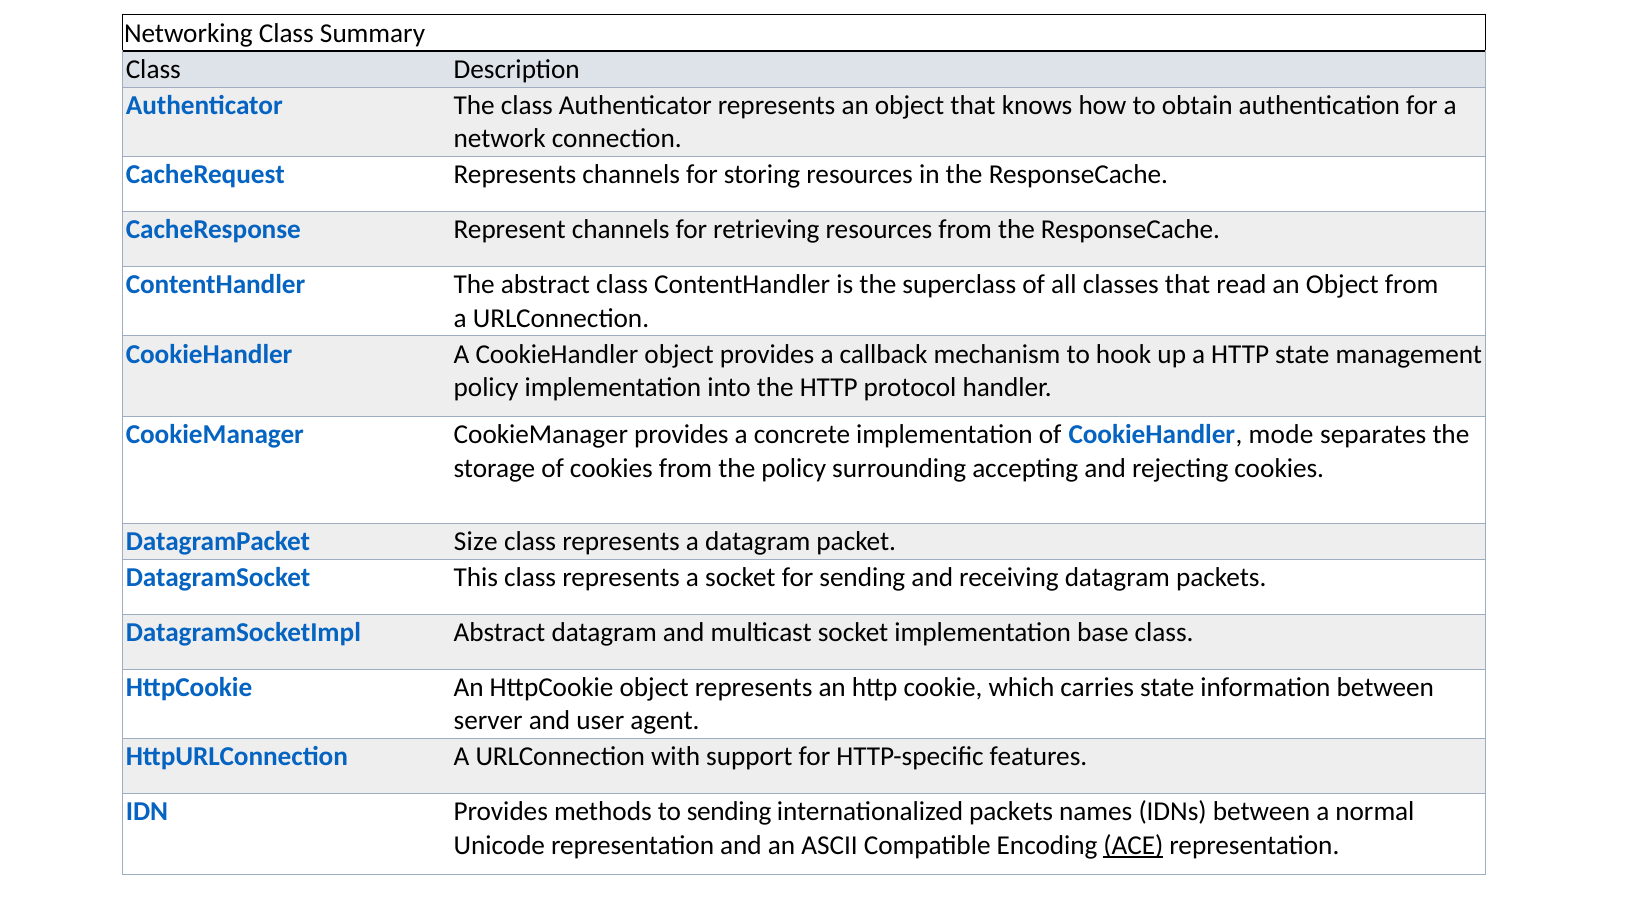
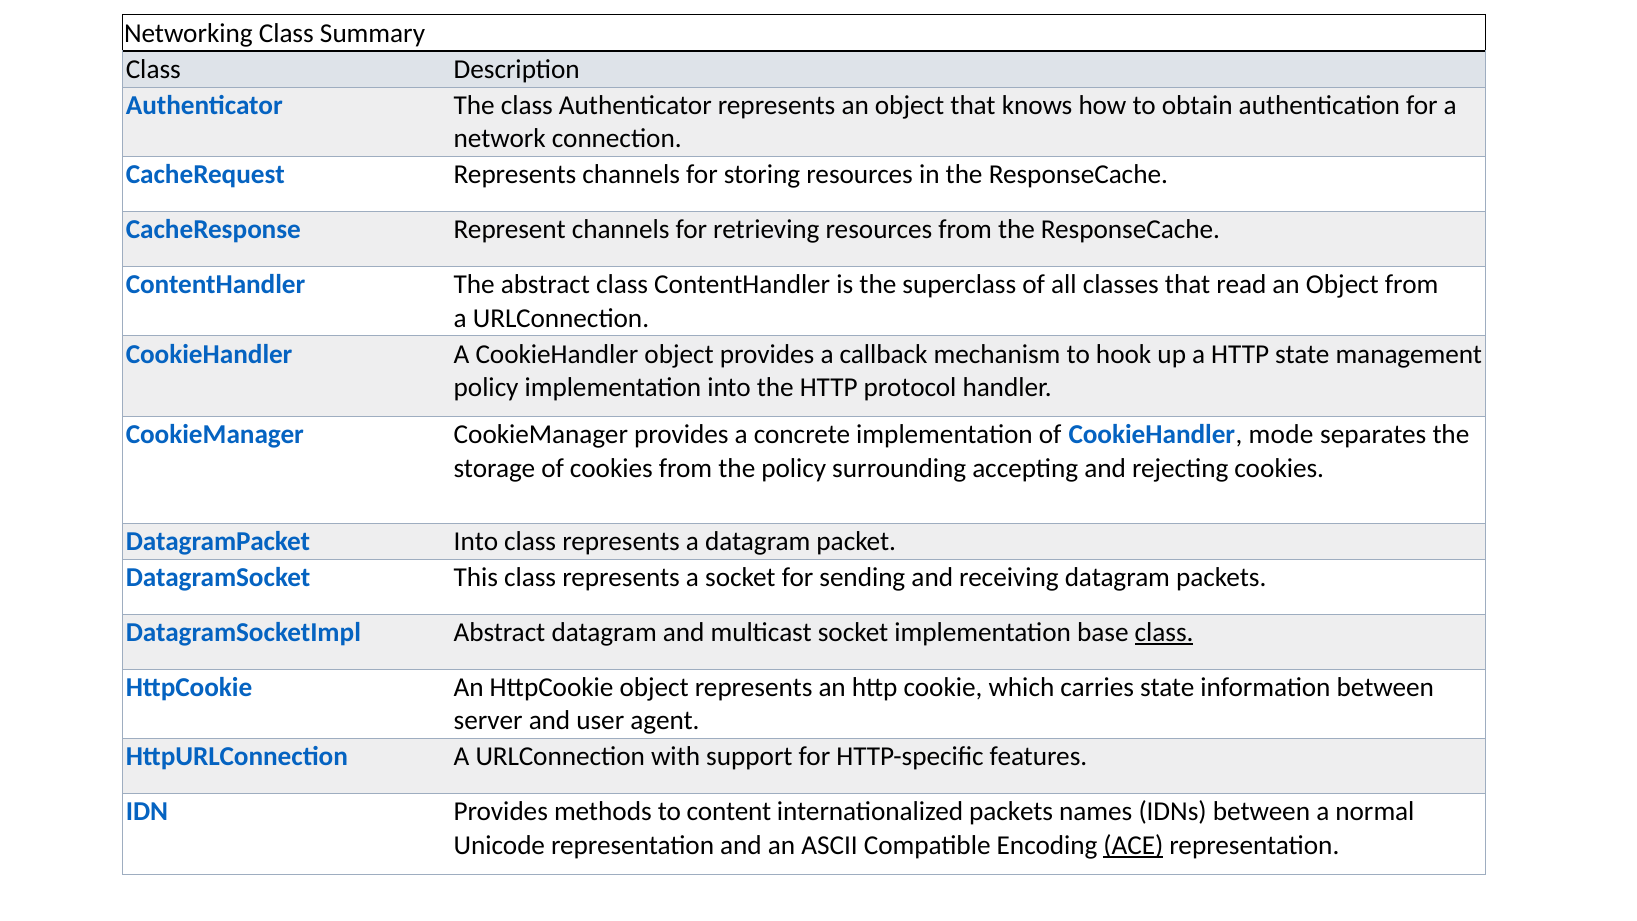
DatagramPacket Size: Size -> Into (476, 541)
class underline: none -> present (1164, 632)
to sending: sending -> content (729, 812)
